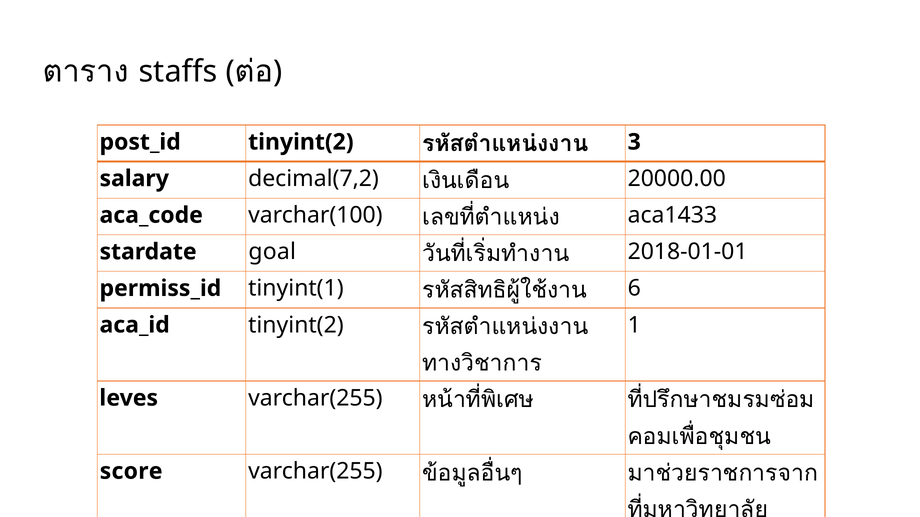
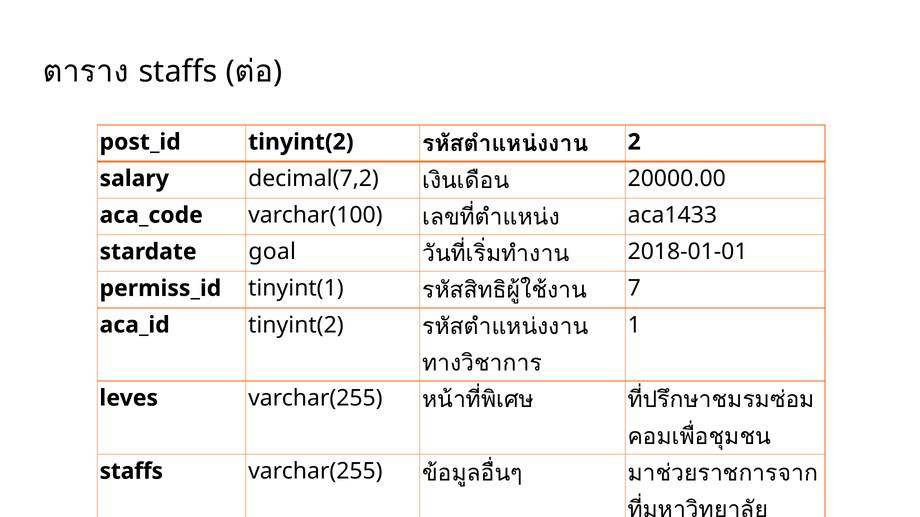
3: 3 -> 2 (634, 142)
6: 6 -> 7 (634, 289)
score: score -> staffs (131, 472)
